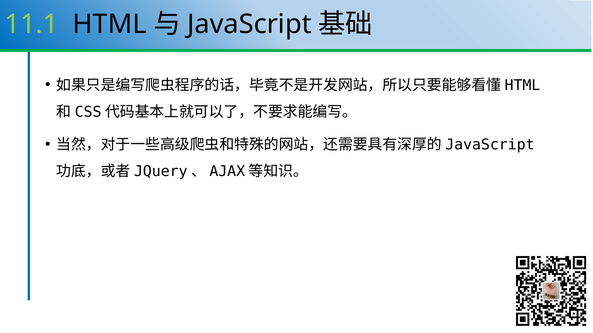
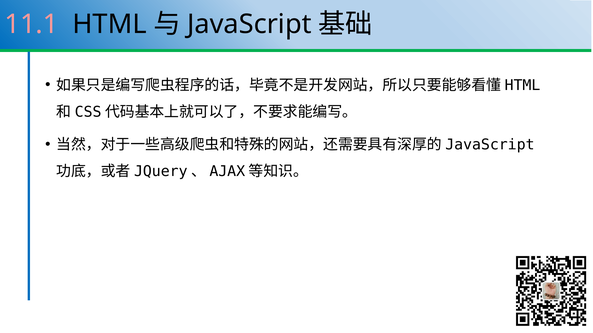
11.1 colour: light green -> pink (31, 24)
